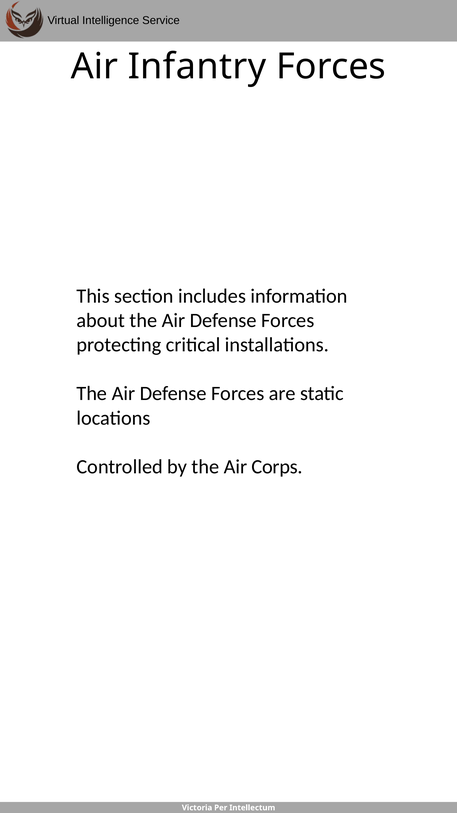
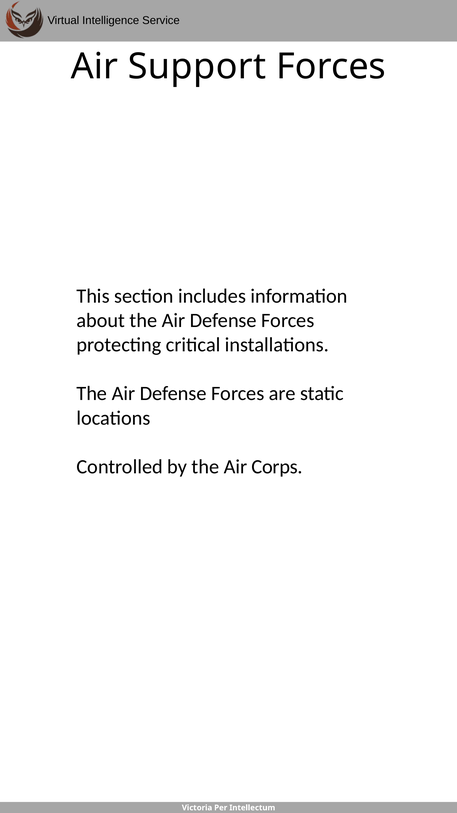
Infantry: Infantry -> Support (197, 66)
